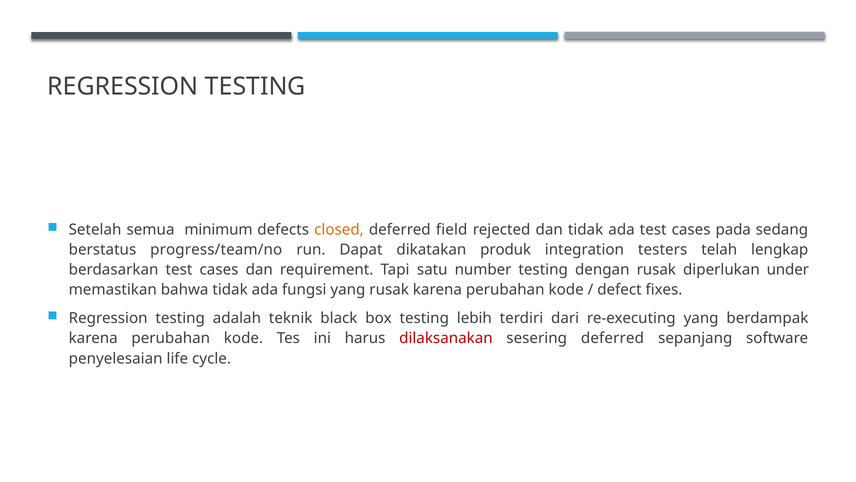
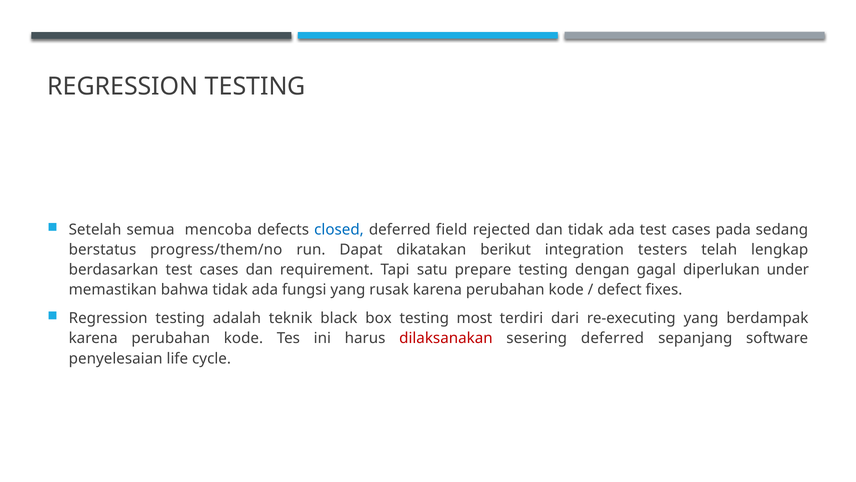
minimum: minimum -> mencoba (218, 230)
closed colour: orange -> blue (339, 230)
progress/team/no: progress/team/no -> progress/them/no (216, 250)
produk: produk -> berikut (506, 250)
number: number -> prepare (483, 270)
dengan rusak: rusak -> gagal (656, 270)
lebih: lebih -> most (474, 318)
